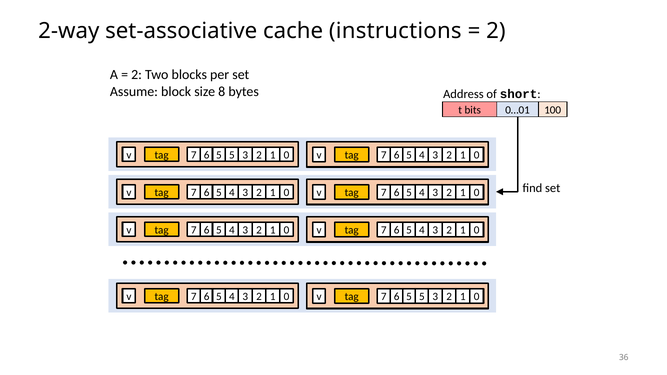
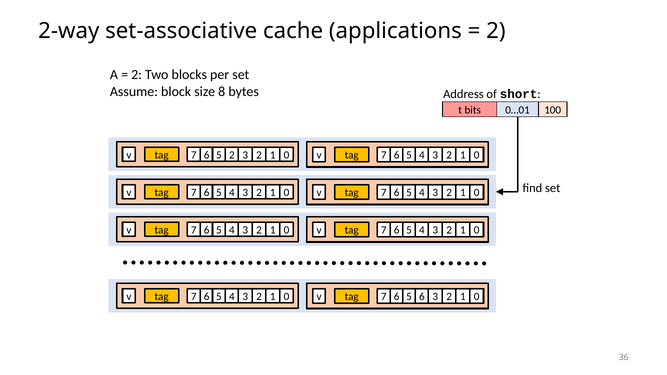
instructions: instructions -> applications (395, 31)
5: 5 -> 2 (232, 155)
5: 5 -> 6 (422, 297)
